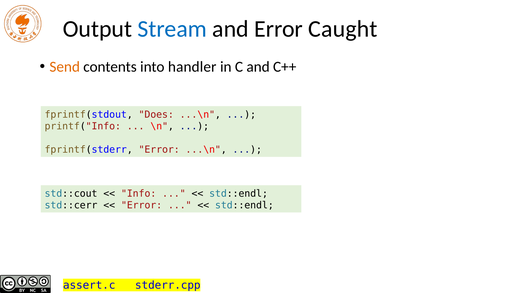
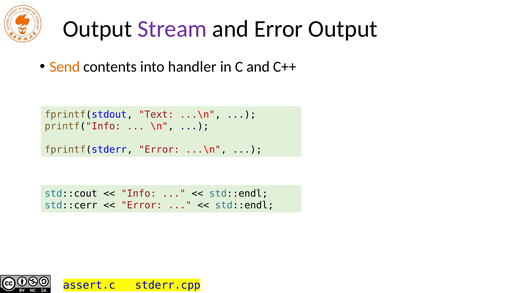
Stream colour: blue -> purple (172, 29)
Error Caught: Caught -> Output (343, 29)
Does: Does -> Text (156, 115)
